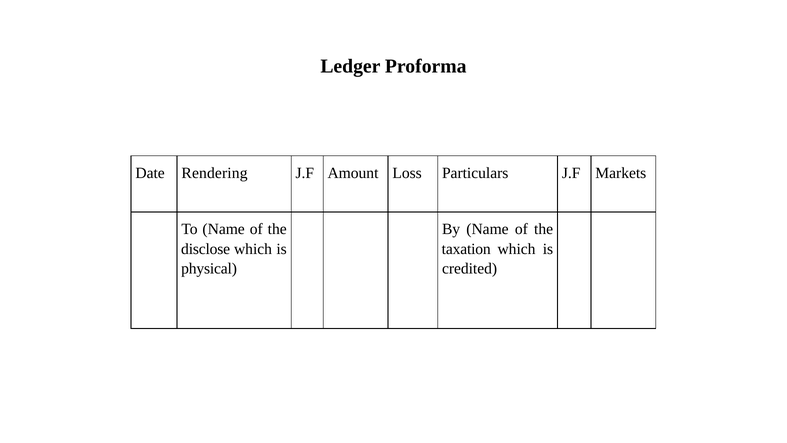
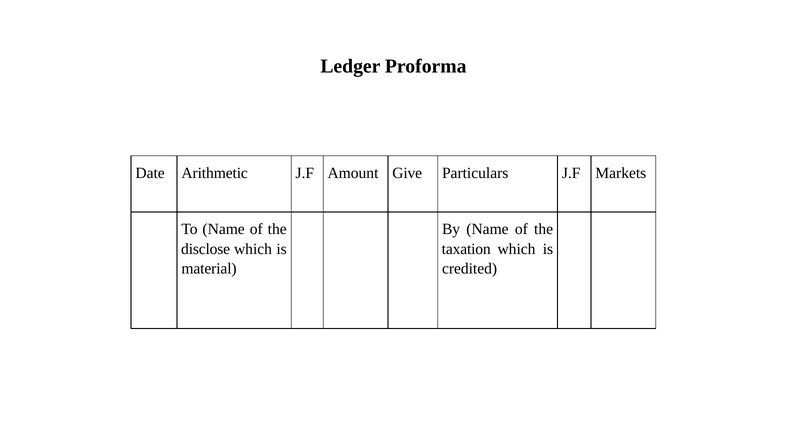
Rendering: Rendering -> Arithmetic (215, 173)
Loss: Loss -> Give (407, 173)
physical: physical -> material (209, 269)
